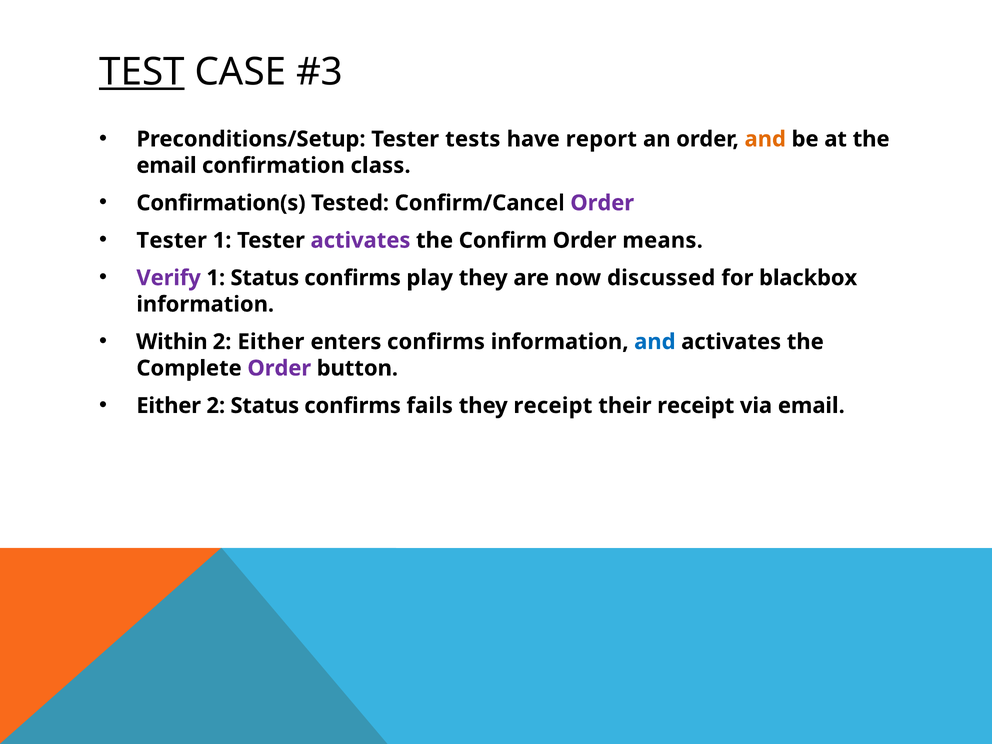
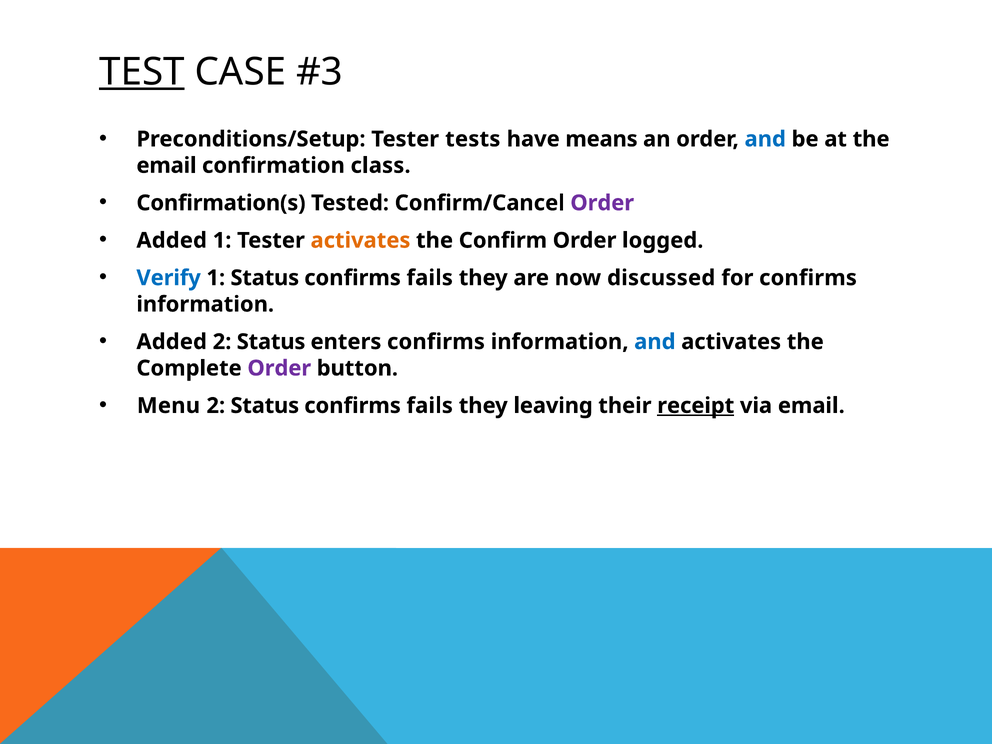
report: report -> means (602, 139)
and colour: orange -> blue (765, 139)
Tester: Tester -> Added (172, 240)
activates colour: purple -> orange (360, 240)
means: means -> logged (663, 240)
Verify colour: purple -> blue (169, 278)
play: play -> fails (430, 278)
for blackbox: blackbox -> confirms (808, 278)
Within: Within -> Added (172, 342)
Either: Either -> Status (271, 342)
Either: Either -> Menu (168, 406)
they receipt: receipt -> leaving (553, 406)
receipt underline: none -> present (696, 406)
